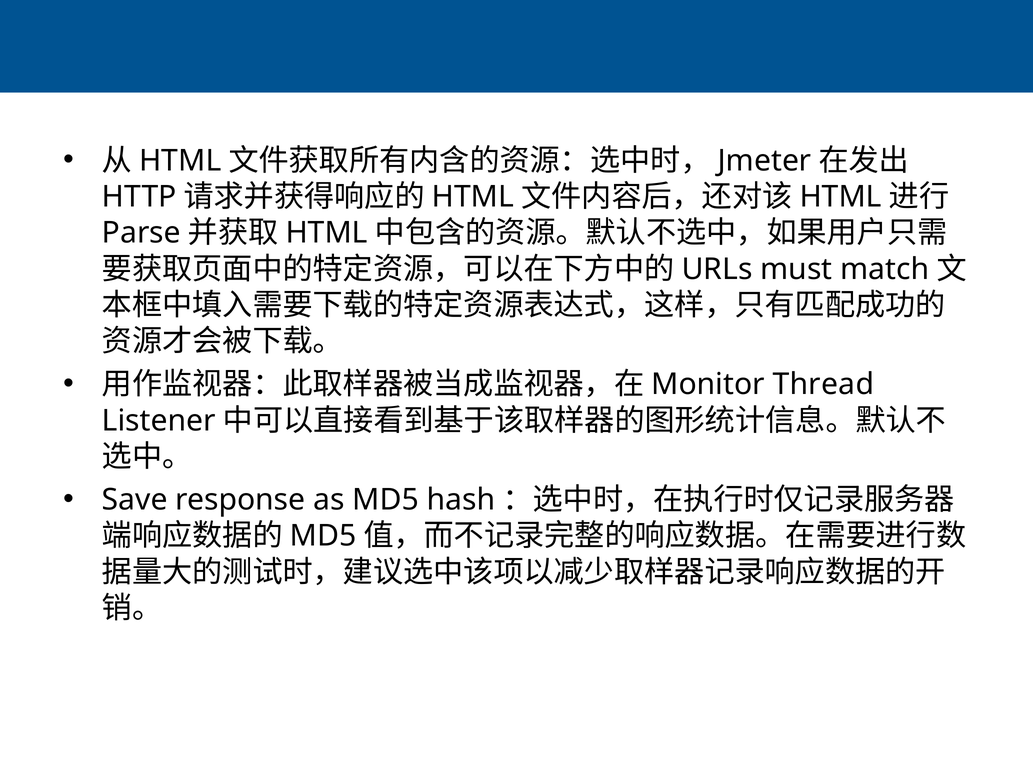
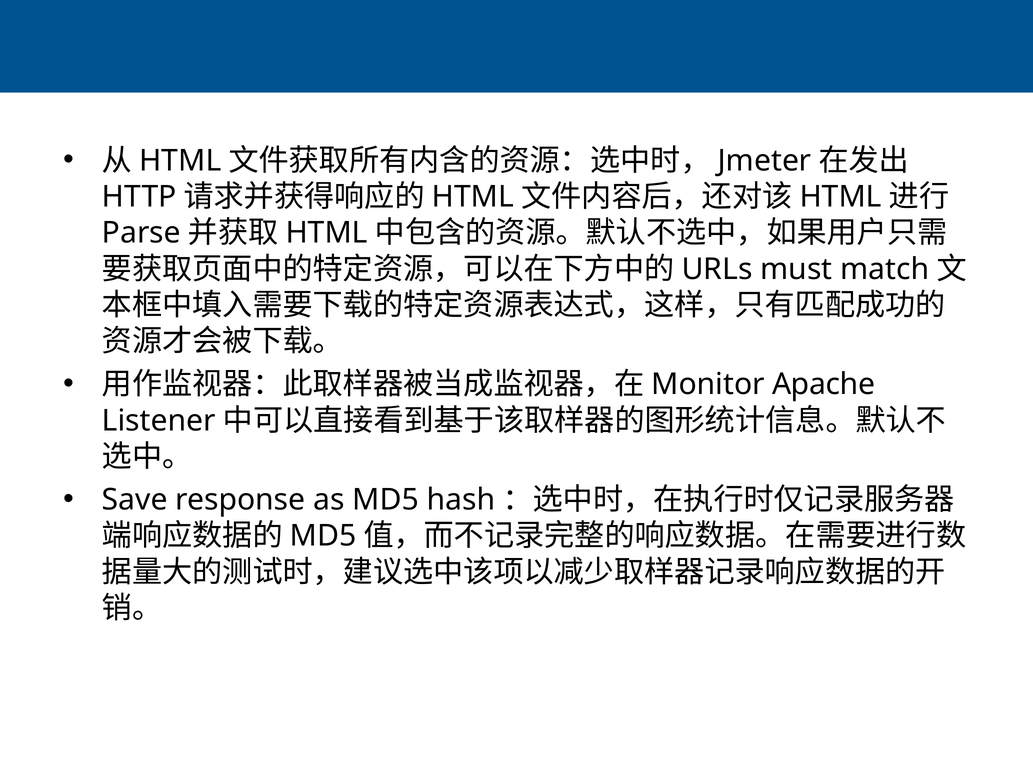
Thread: Thread -> Apache (824, 384)
